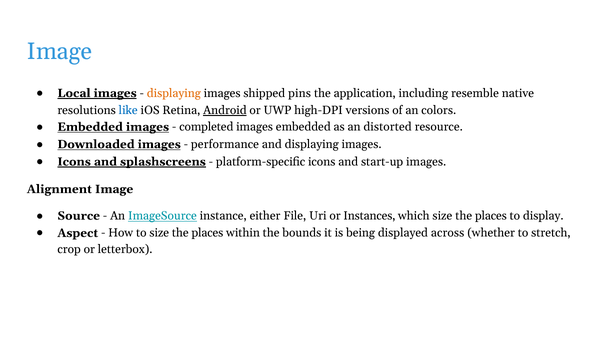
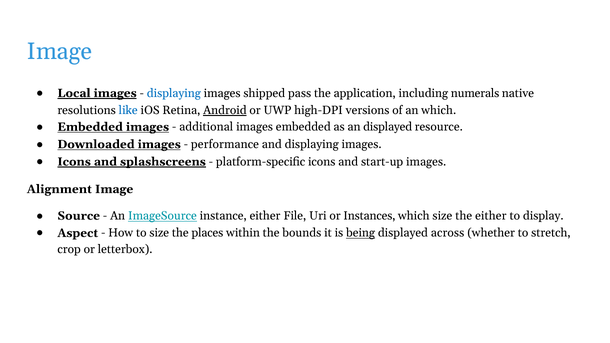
displaying colour: orange -> blue (174, 93)
pins: pins -> pass (300, 93)
resemble: resemble -> numerals (475, 93)
an colors: colors -> which (439, 110)
completed: completed -> additional (206, 127)
an distorted: distorted -> displayed (388, 127)
places: places -> either (491, 216)
being underline: none -> present (361, 233)
